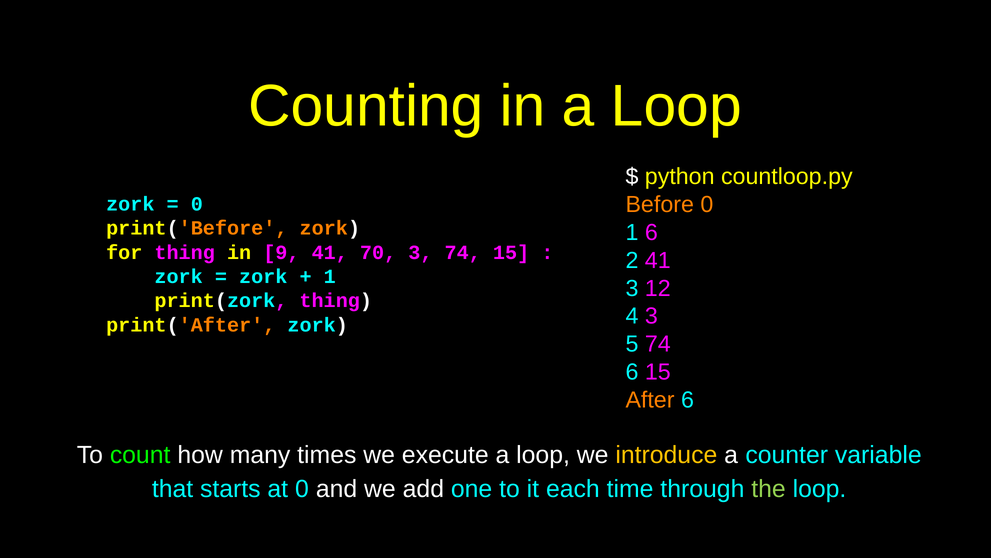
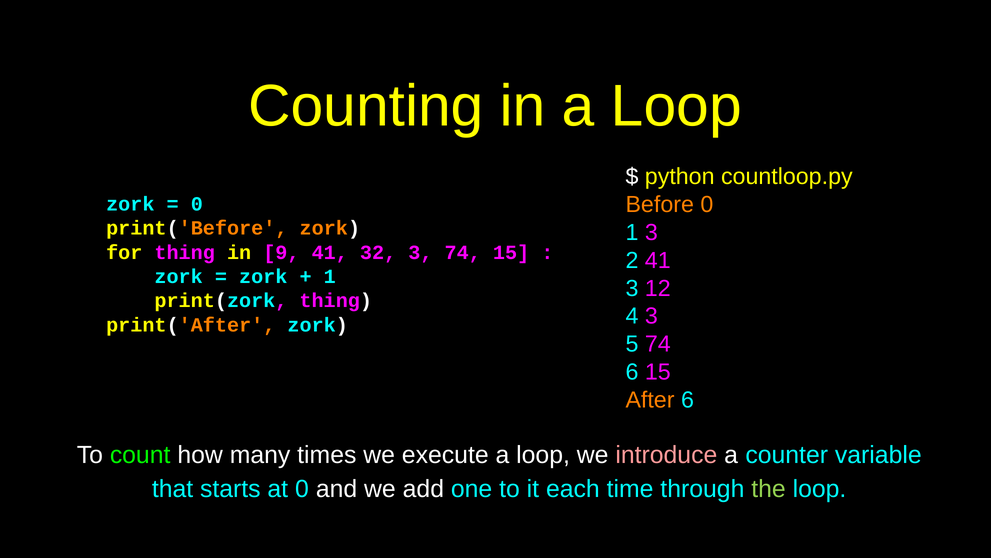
1 6: 6 -> 3 (651, 232)
70: 70 -> 32 (378, 252)
introduce colour: yellow -> pink (666, 455)
